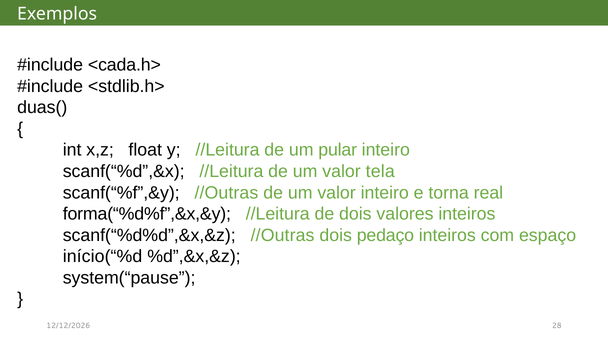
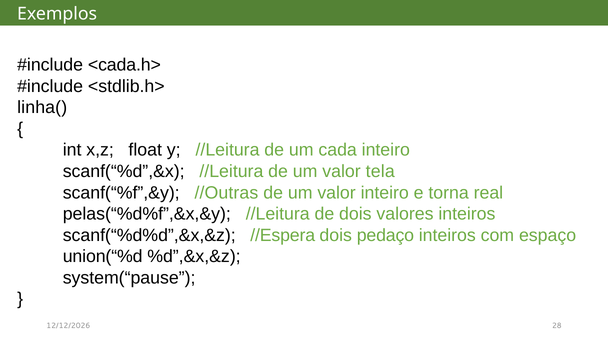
duas(: duas( -> linha( (42, 108)
pular: pular -> cada (338, 150)
forma(“%d%f”,&x,&y: forma(“%d%f”,&x,&y -> pelas(“%d%f”,&x,&y (147, 214)
scanf(“%d%d”,&x,&z //Outras: //Outras -> //Espera (283, 235)
início(“%d: início(“%d -> union(“%d (103, 257)
